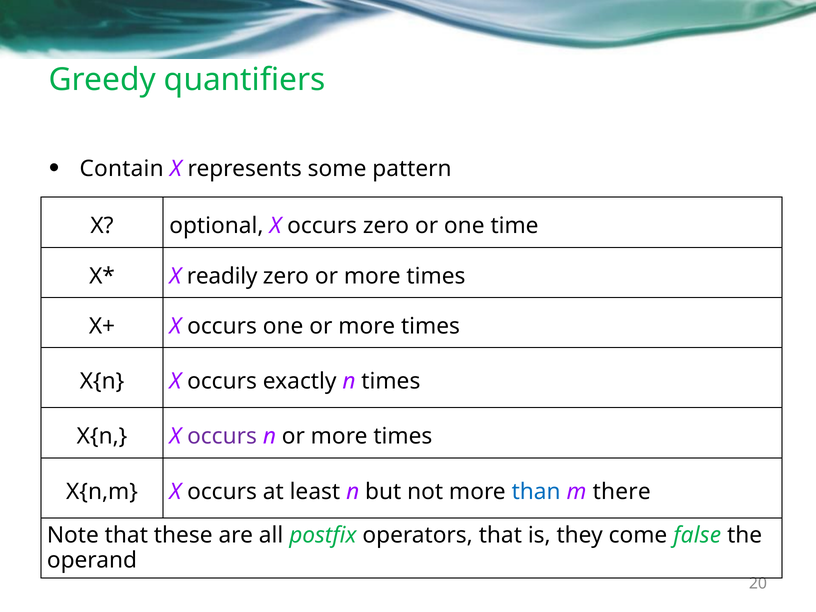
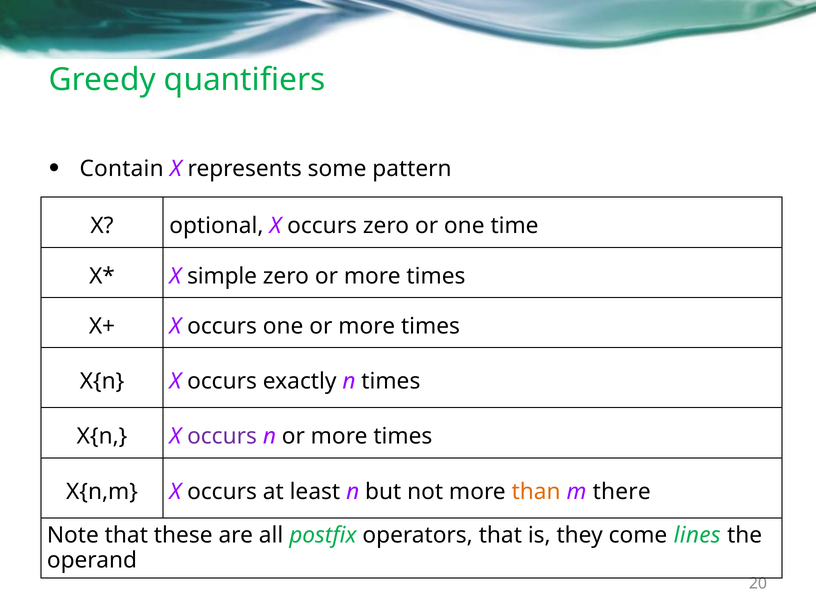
readily: readily -> simple (222, 276)
than colour: blue -> orange (536, 492)
false: false -> lines (697, 535)
